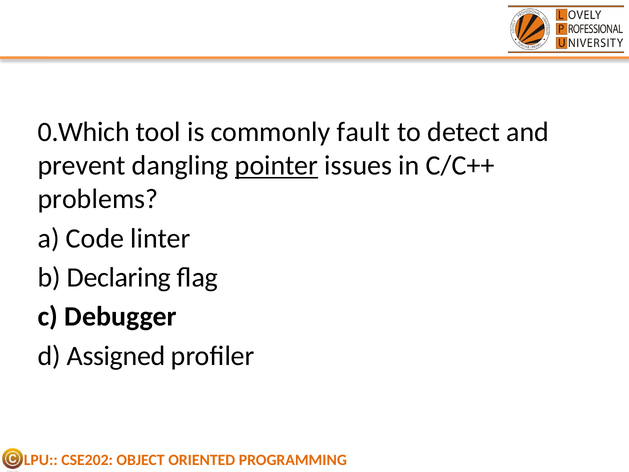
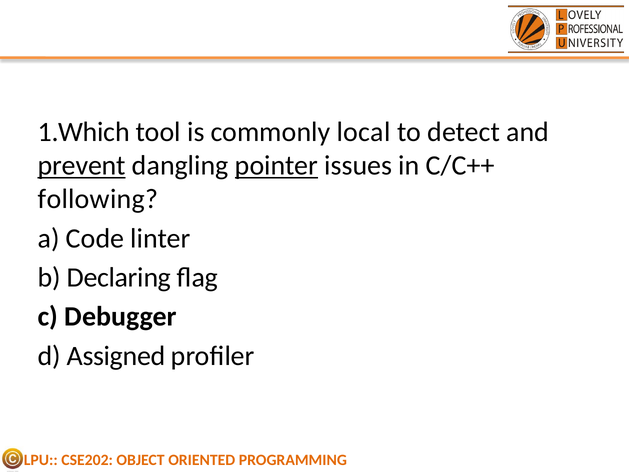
0.Which: 0.Which -> 1.Which (84, 132)
fault: fault -> local (364, 132)
prevent underline: none -> present (82, 166)
problems: problems -> following (98, 199)
